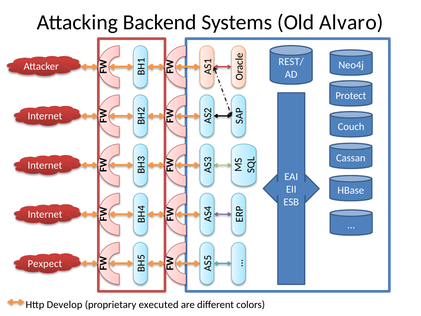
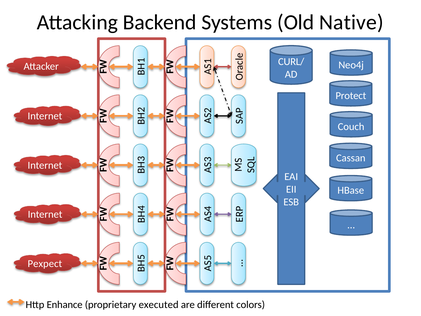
Alvaro: Alvaro -> Native (351, 22)
REST/: REST/ -> CURL/ (291, 62)
Develop: Develop -> Enhance (65, 304)
